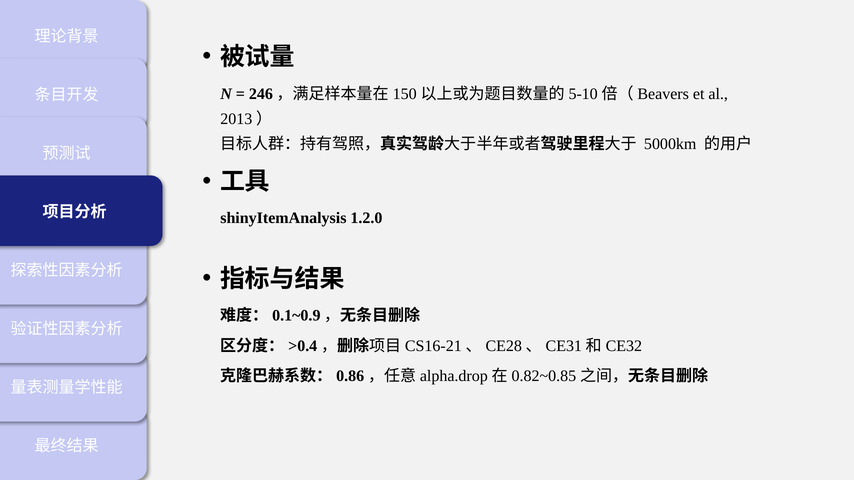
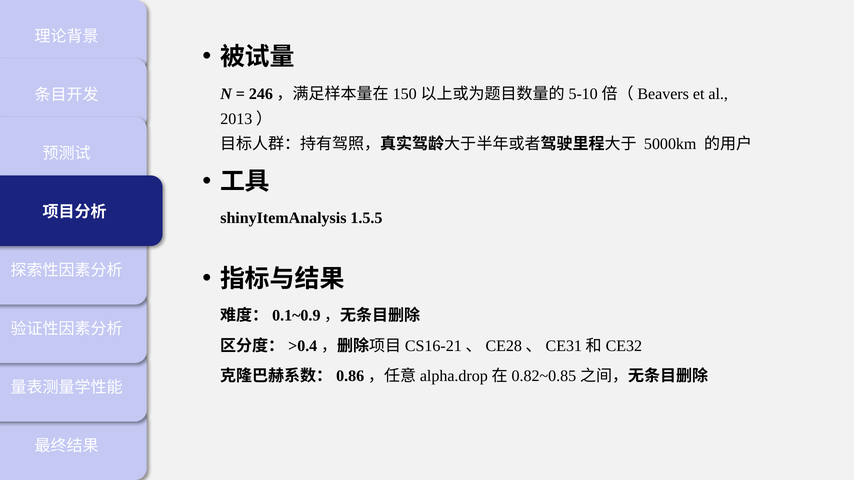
1.2.0: 1.2.0 -> 1.5.5 (366, 218)
